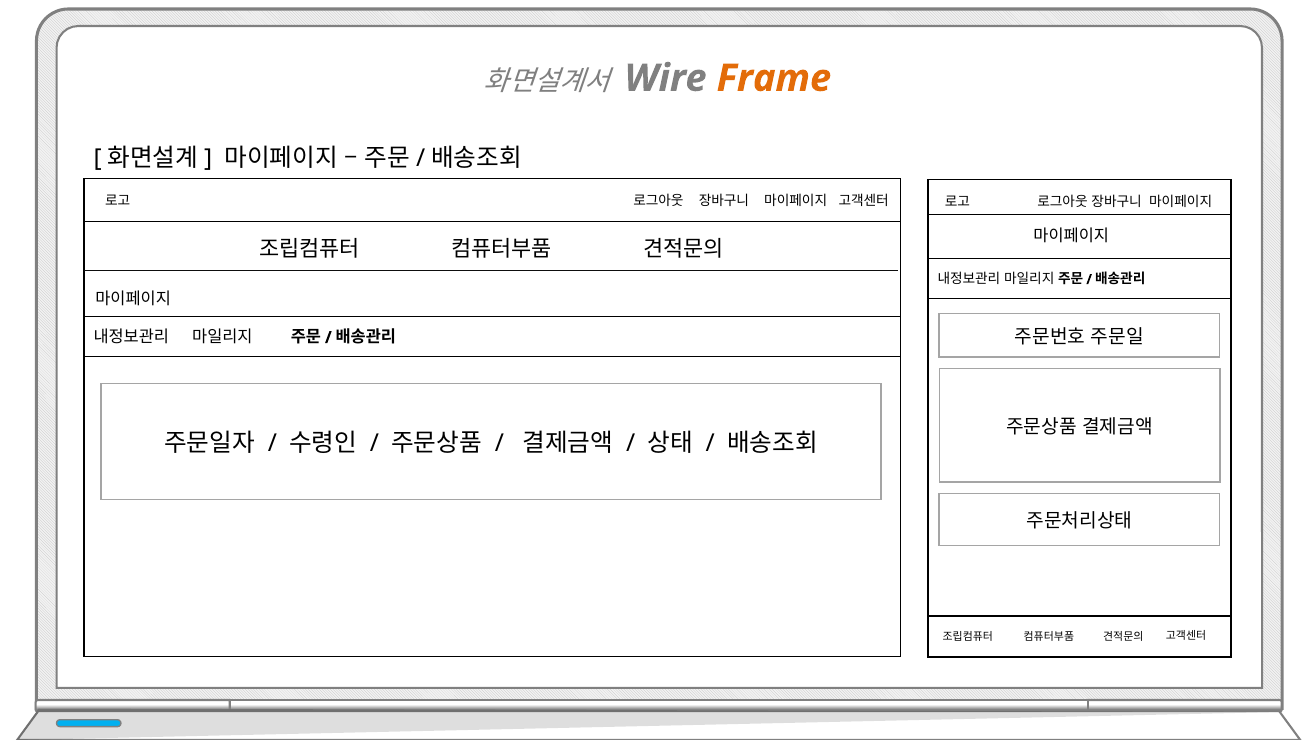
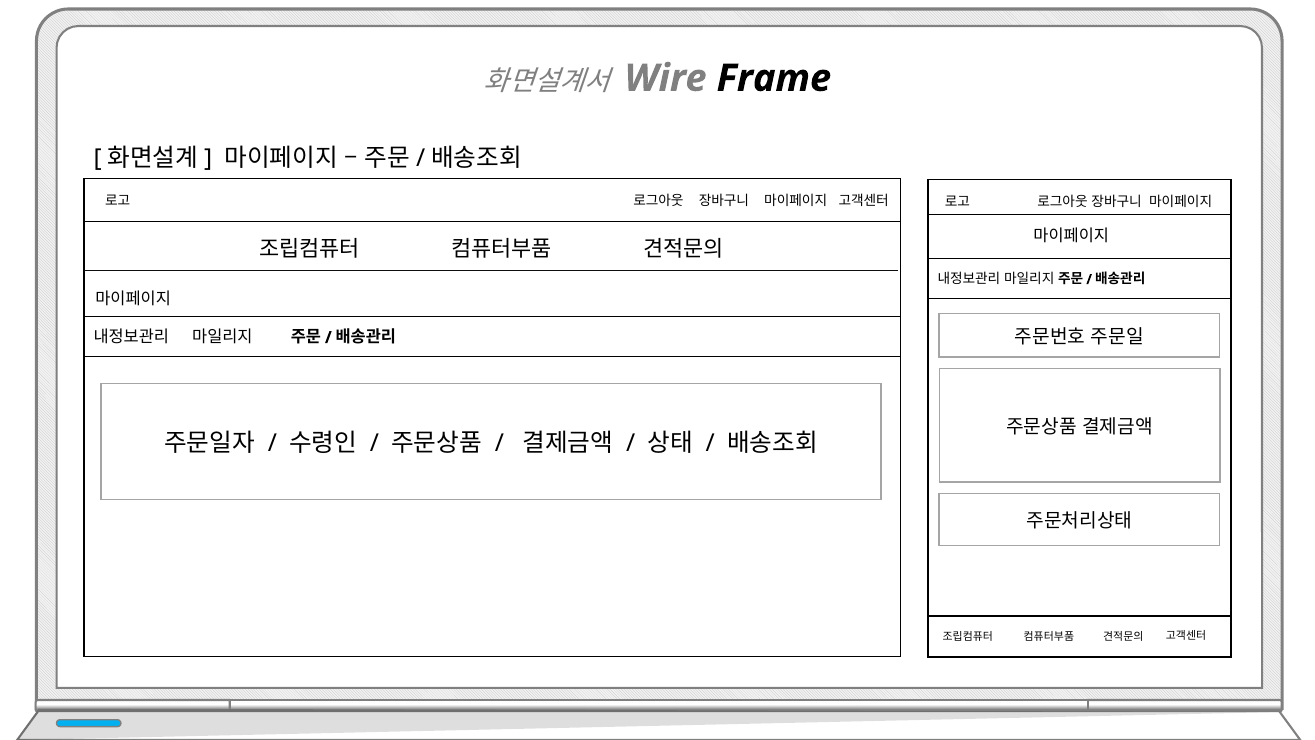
Frame colour: orange -> black (774, 78)
